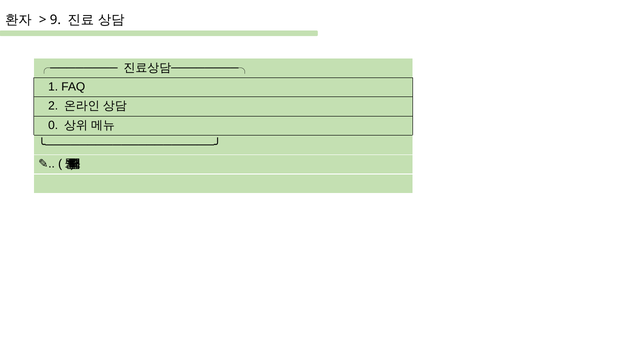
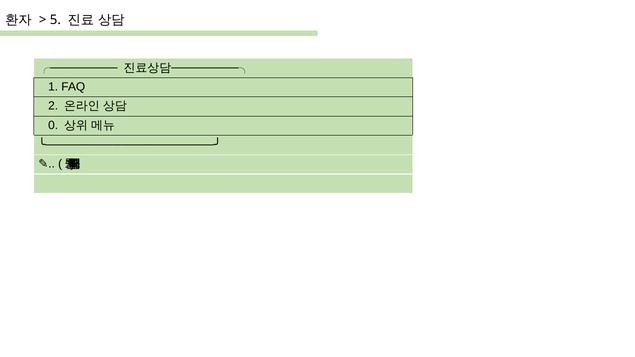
9: 9 -> 5 (55, 20)
